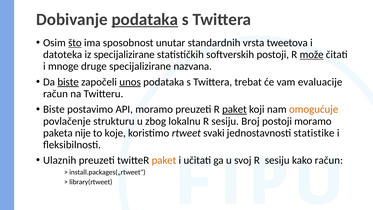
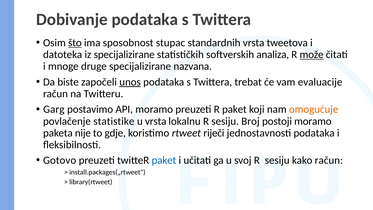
podataka underline: present -> none (145, 19)
unutar: unutar -> stupac (171, 43)
softverskih postoji: postoji -> analiza (273, 55)
biste underline: present -> none (68, 82)
Biste: Biste -> Garg (54, 109)
paket underline: present -> none (234, 109)
strukturu: strukturu -> statistike (114, 121)
u zbog: zbog -> vrsta (156, 121)
koje: koje -> gdje (115, 133)
svaki: svaki -> riječi (214, 133)
jednostavnosti statistike: statistike -> podataka (314, 133)
Ulaznih: Ulaznih -> Gotovo (60, 160)
paket colour: orange -> blue (164, 160)
